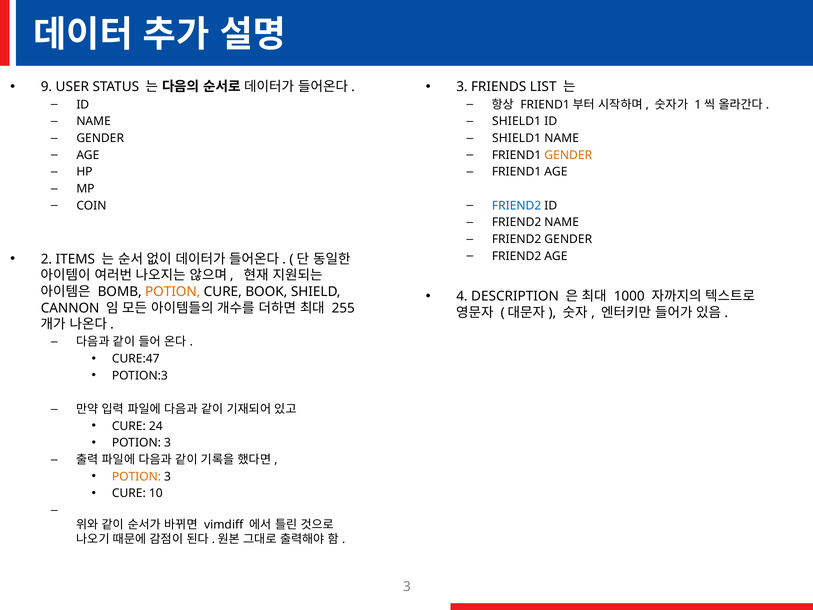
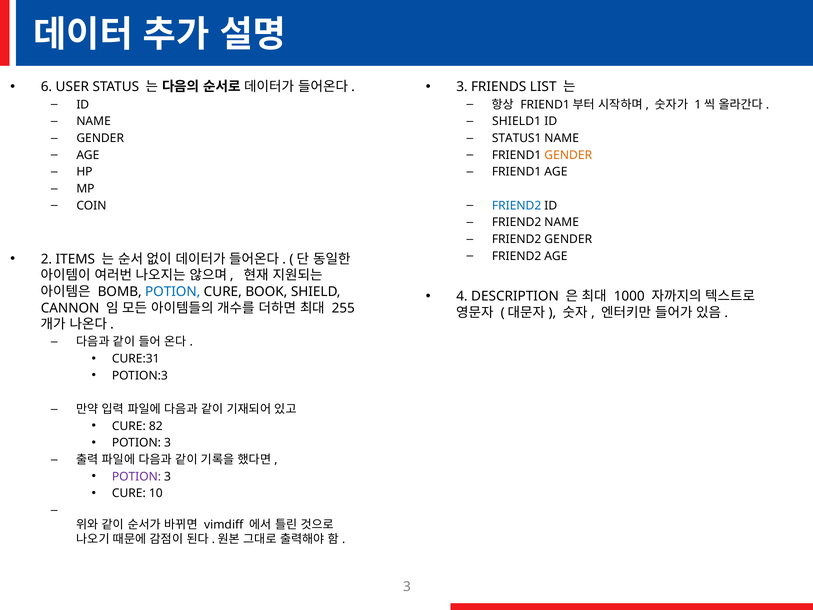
9: 9 -> 6 (46, 87)
SHIELD1: SHIELD1 -> STATUS1 (517, 138)
POTION colour: orange -> blue (173, 292)
CURE:47: CURE:47 -> CURE:31 (136, 359)
24: 24 -> 82 (156, 426)
POTION colour: orange -> purple (136, 476)
